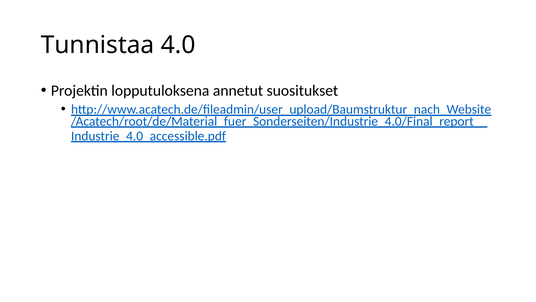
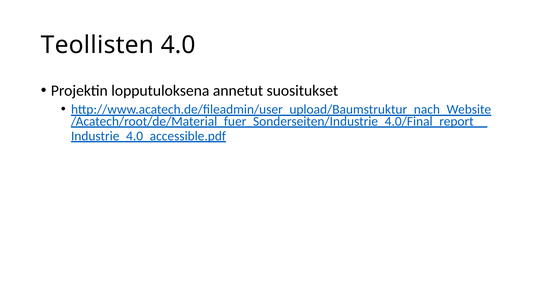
Tunnistaa: Tunnistaa -> Teollisten (97, 45)
